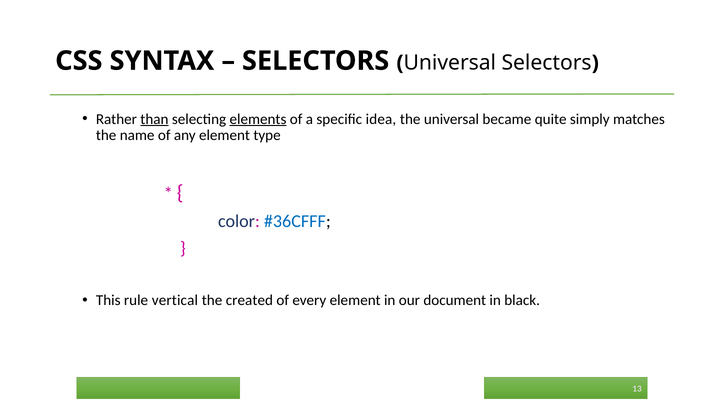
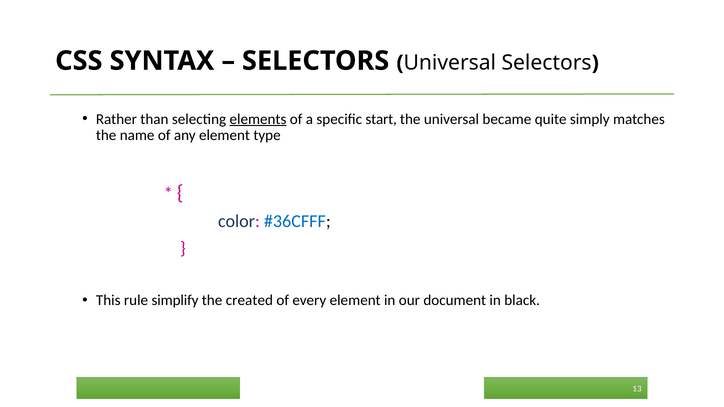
than underline: present -> none (154, 119)
idea: idea -> start (381, 119)
vertical: vertical -> simplify (175, 301)
